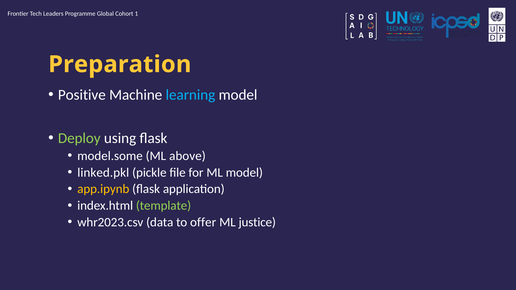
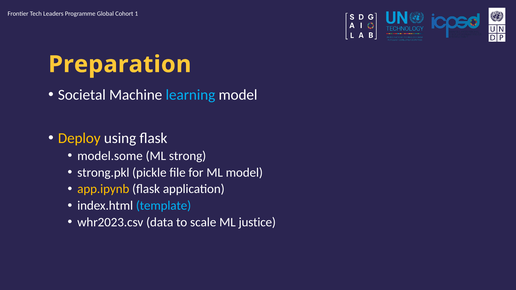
Positive: Positive -> Societal (82, 95)
Deploy colour: light green -> yellow (79, 138)
above: above -> strong (188, 156)
linked.pkl: linked.pkl -> strong.pkl (103, 173)
template colour: light green -> light blue (164, 206)
offer: offer -> scale (203, 222)
